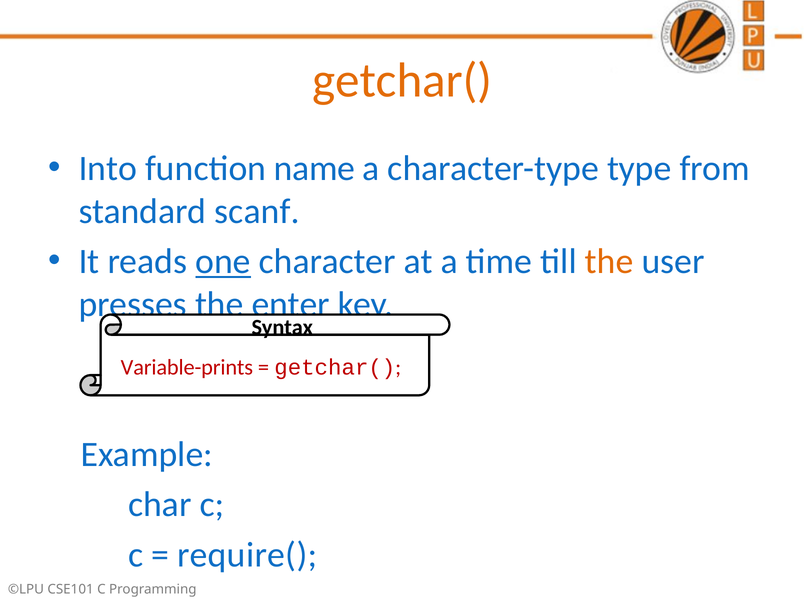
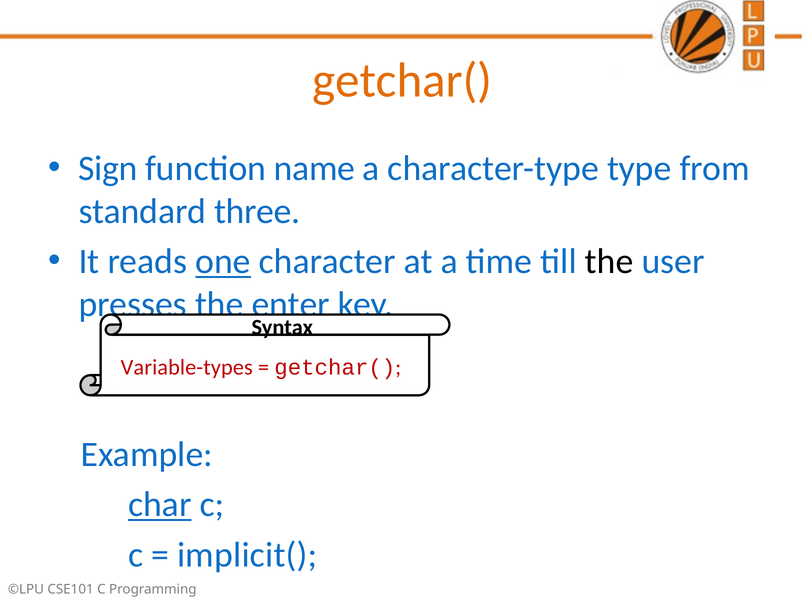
Into: Into -> Sign (108, 169)
scanf: scanf -> three (257, 212)
the colour: orange -> black (609, 262)
Variable-prints: Variable-prints -> Variable-types (187, 368)
char underline: none -> present (160, 505)
require(: require( -> implicit( (247, 555)
